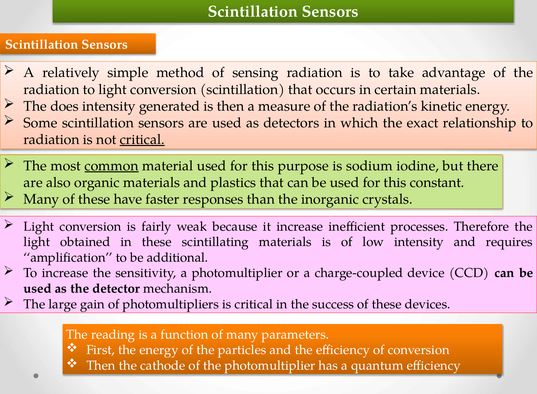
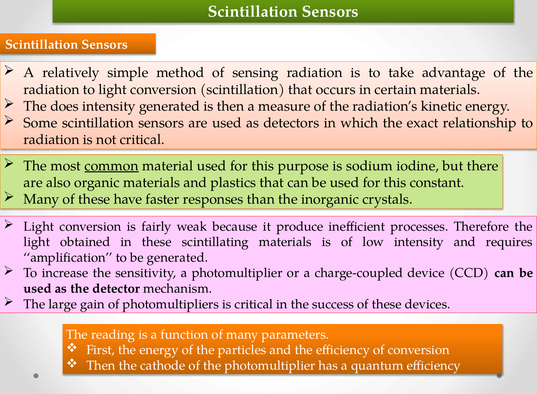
critical underline: present -> none (142, 140)
it increase: increase -> produce (300, 226)
be additional: additional -> generated (177, 257)
